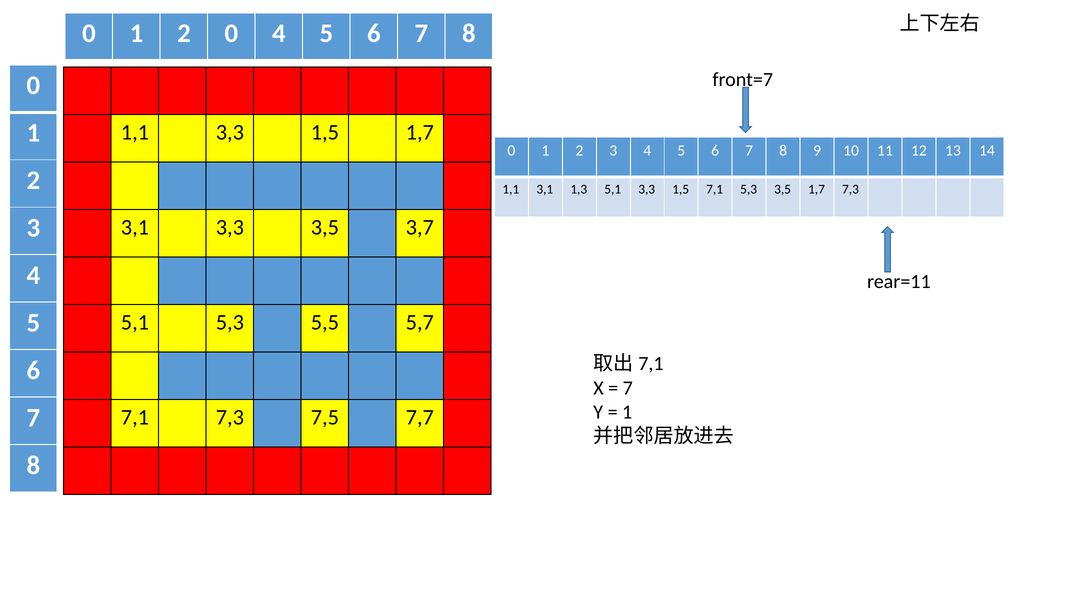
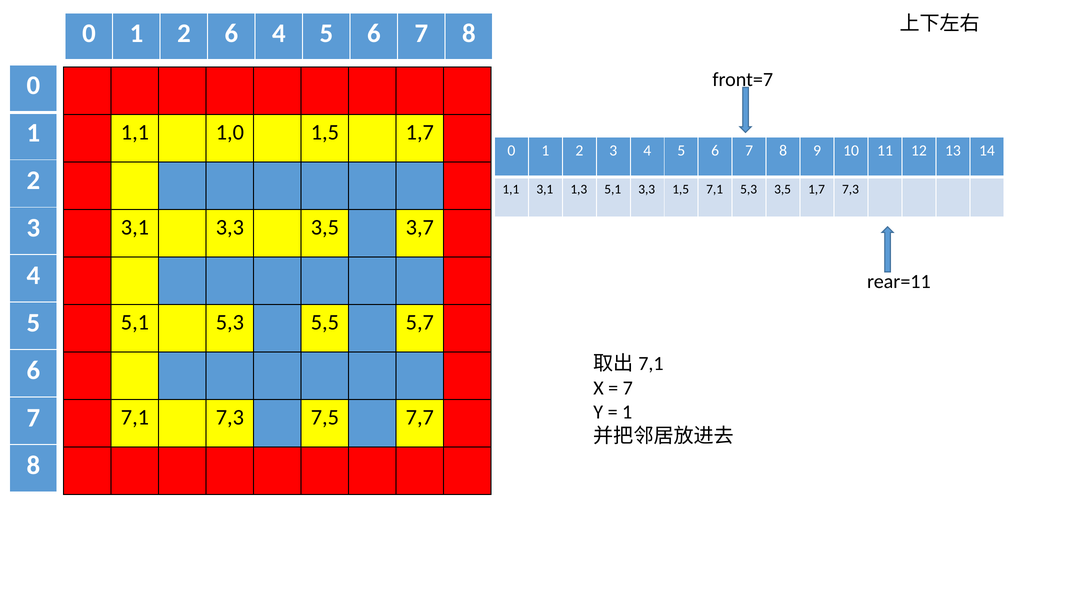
2 0: 0 -> 6 (231, 33)
1,1 3,3: 3,3 -> 1,0 (230, 132)
